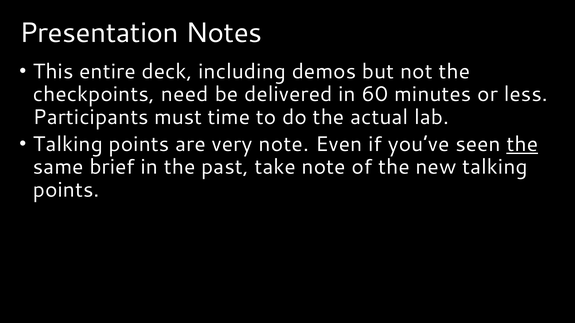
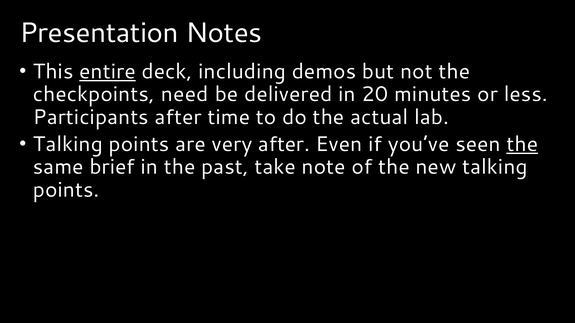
entire underline: none -> present (108, 72)
60: 60 -> 20 (375, 94)
Participants must: must -> after (178, 117)
very note: note -> after (284, 144)
